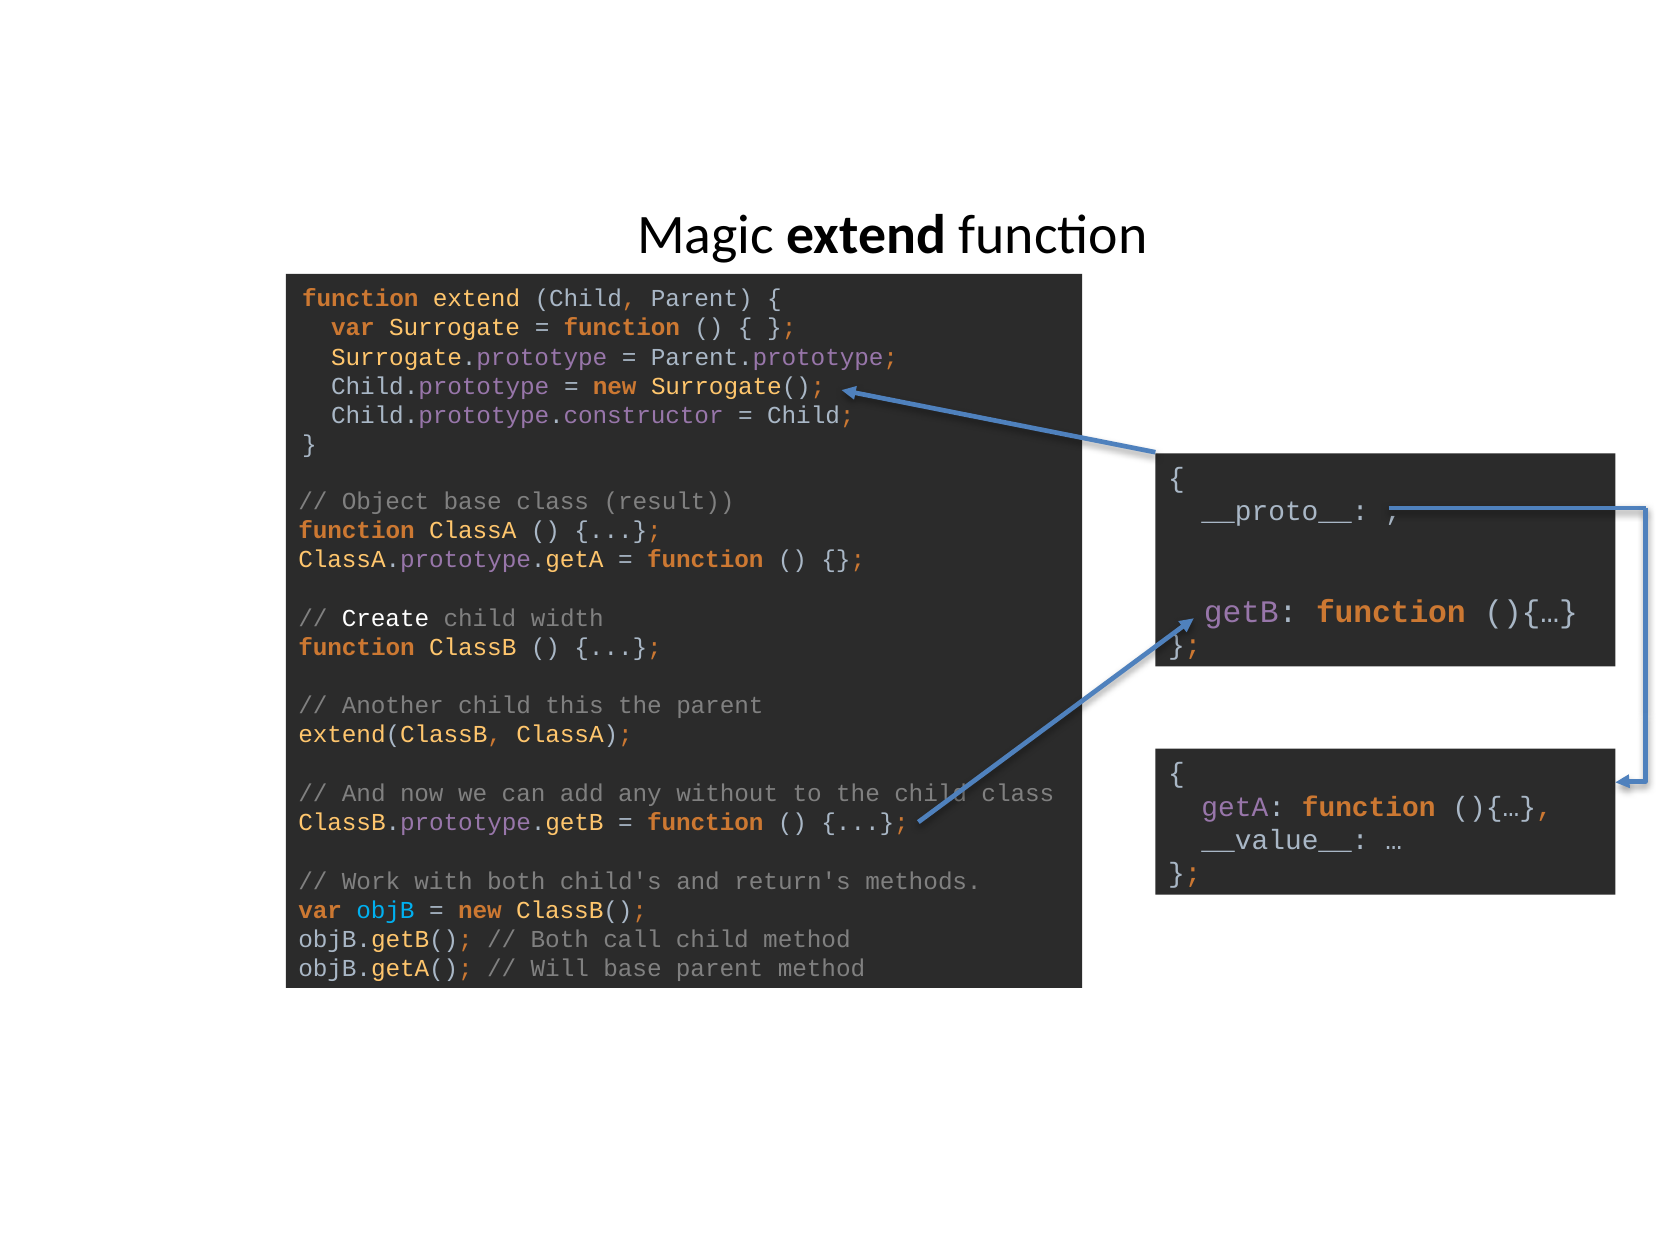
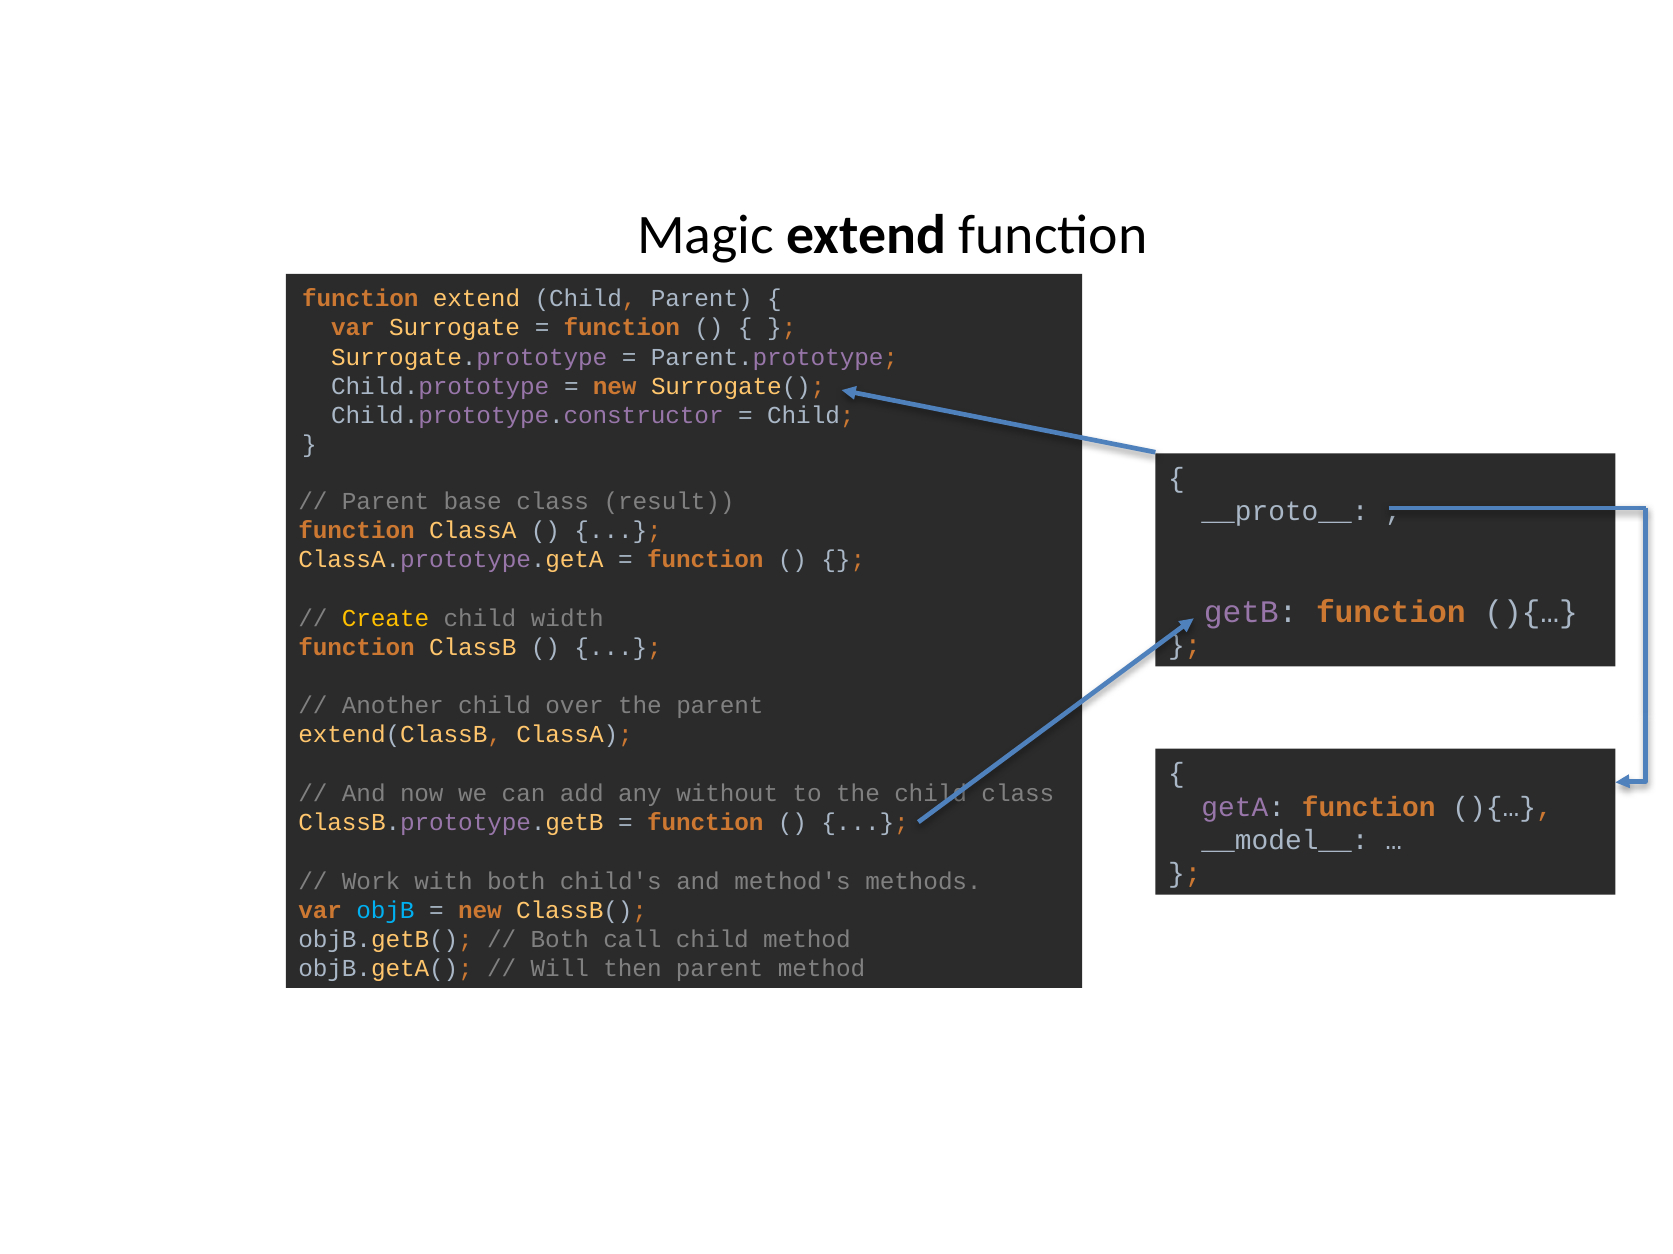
Object: Object -> Parent (385, 501)
Create colour: white -> yellow (385, 618)
this: this -> over (575, 706)
__value__: __value__ -> __model__ (1285, 841)
return's: return's -> method's (793, 882)
Will base: base -> then (632, 969)
